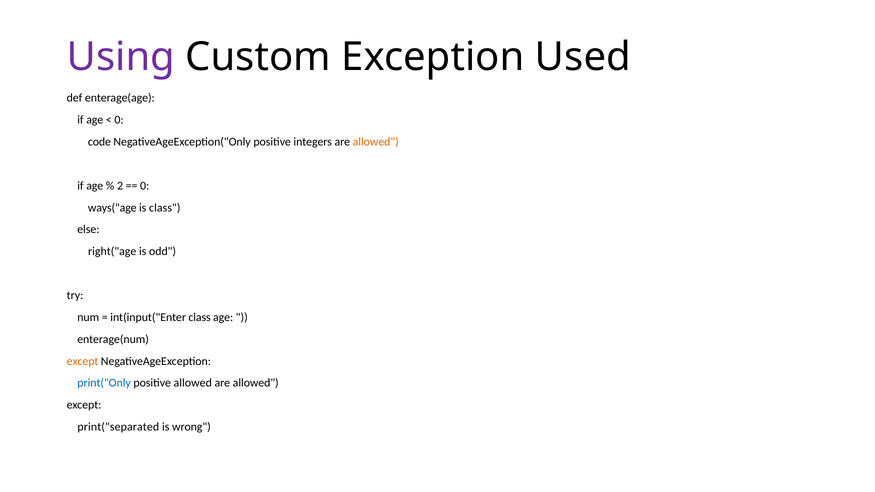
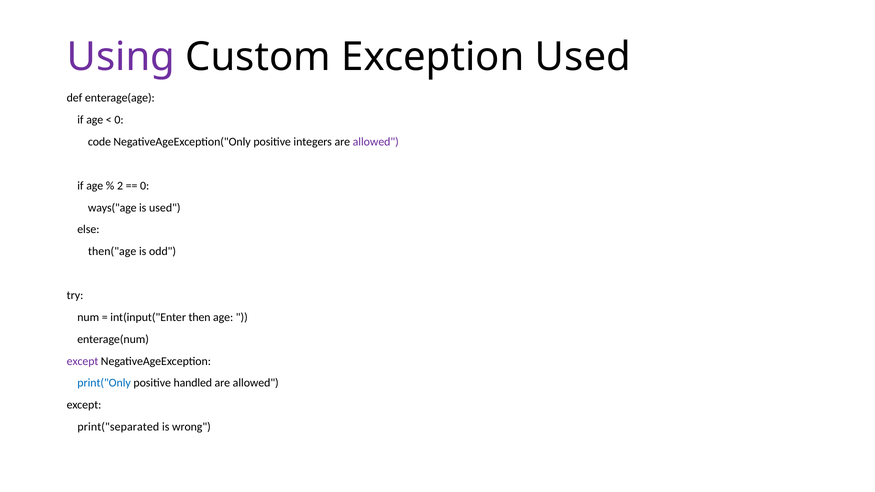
allowed colour: orange -> purple (376, 142)
is class: class -> used (165, 208)
right("age: right("age -> then("age (112, 252)
int(input("Enter class: class -> then (200, 317)
except colour: orange -> purple (83, 361)
positive allowed: allowed -> handled (193, 383)
